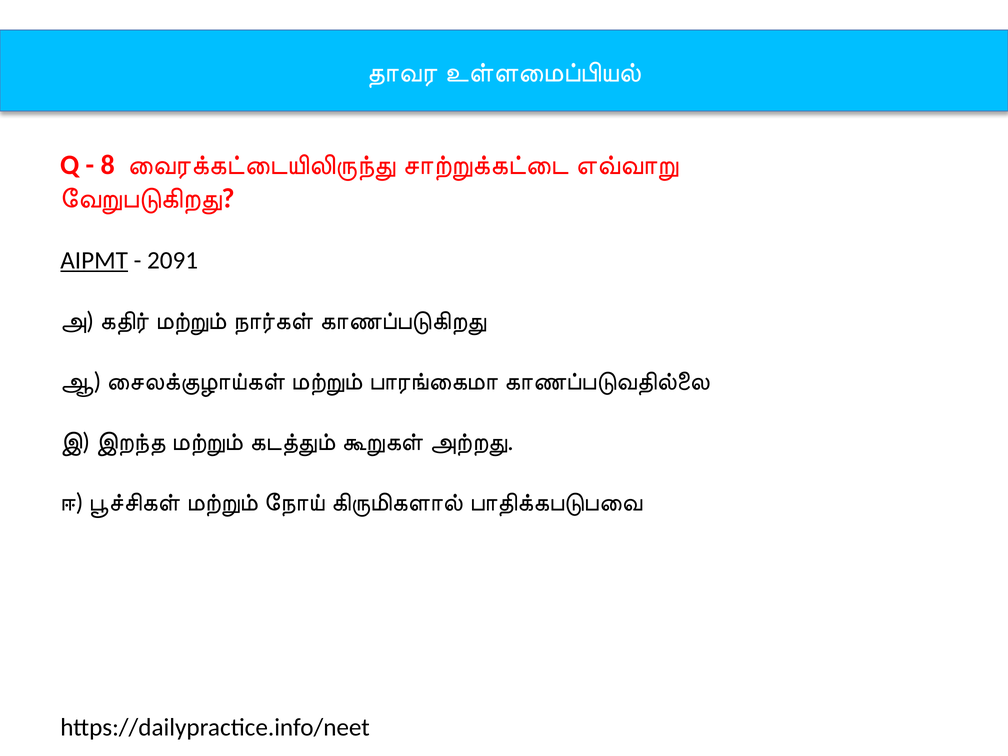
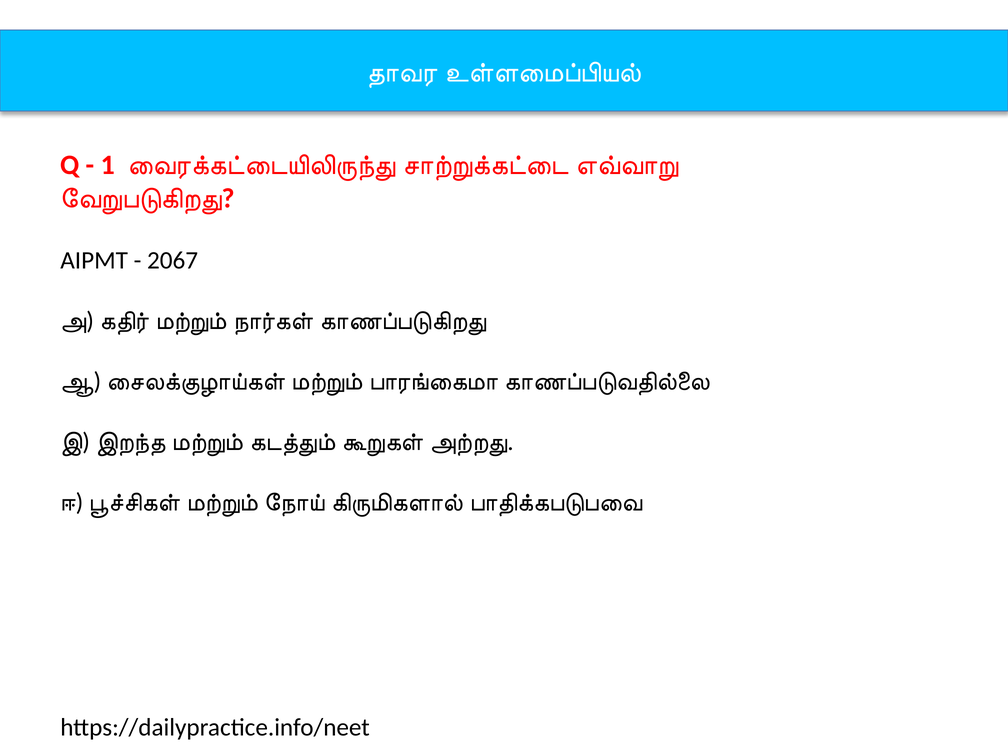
8: 8 -> 1 (108, 165)
AIPMT underline: present -> none (94, 260)
2091: 2091 -> 2067 (173, 260)
